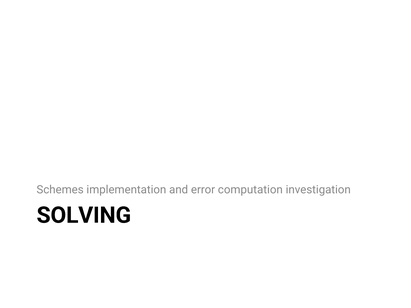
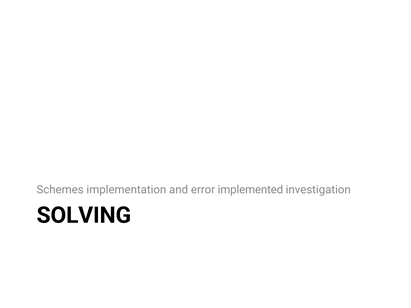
computation: computation -> implemented (250, 190)
